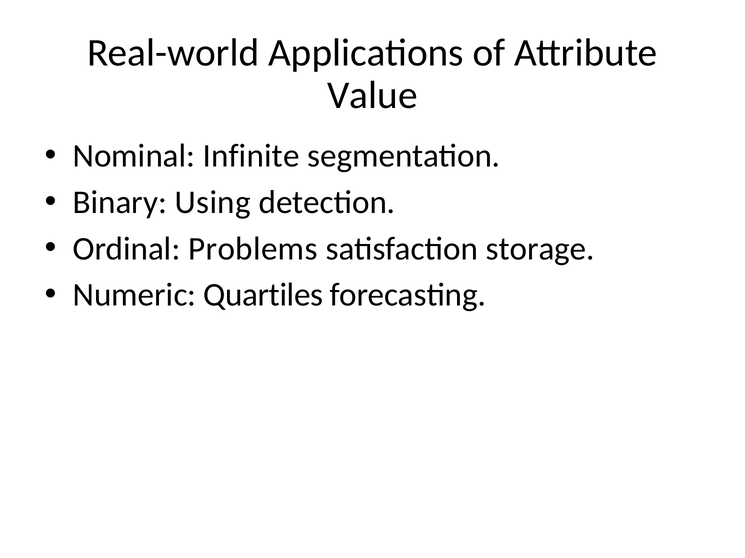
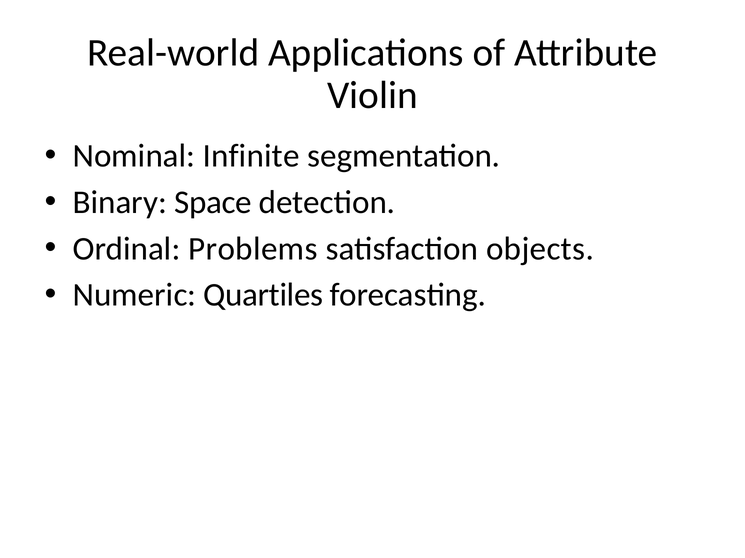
Value: Value -> Violin (372, 95)
Using: Using -> Space (213, 203)
storage: storage -> objects (540, 249)
